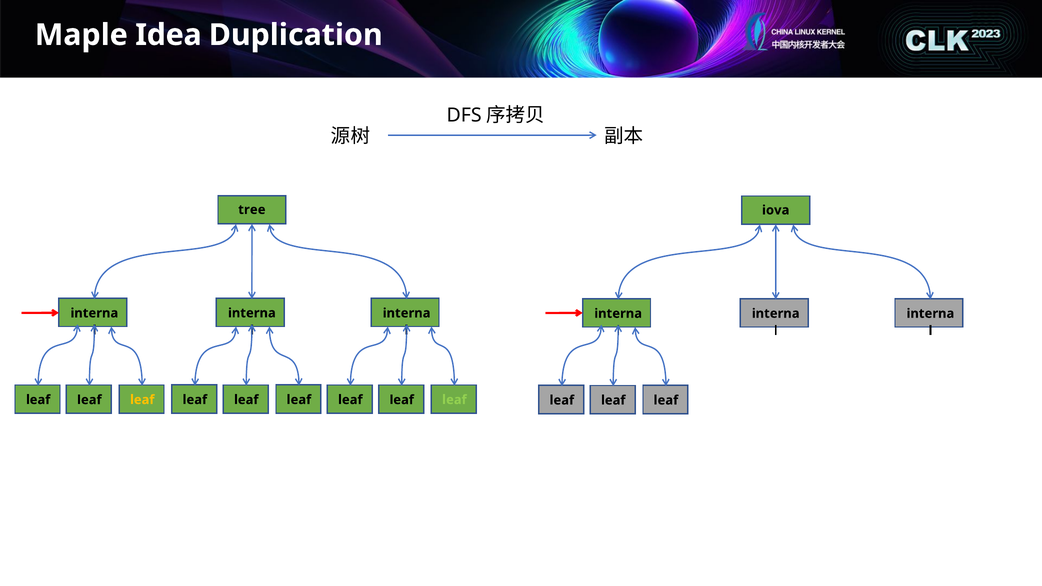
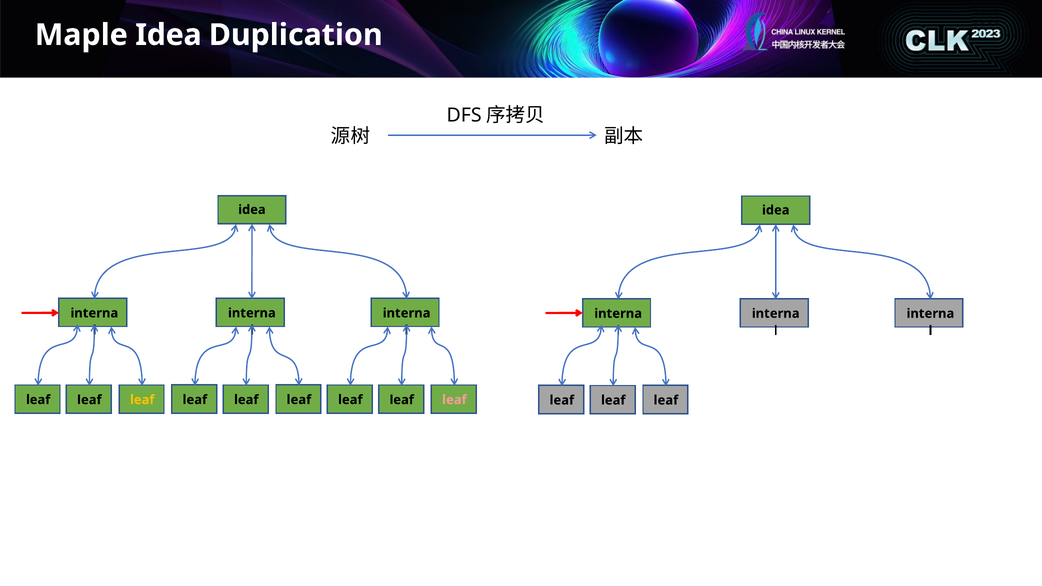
tree: tree -> idea (252, 210)
iova: iova -> idea (776, 210)
leaf colour: light green -> pink (454, 400)
